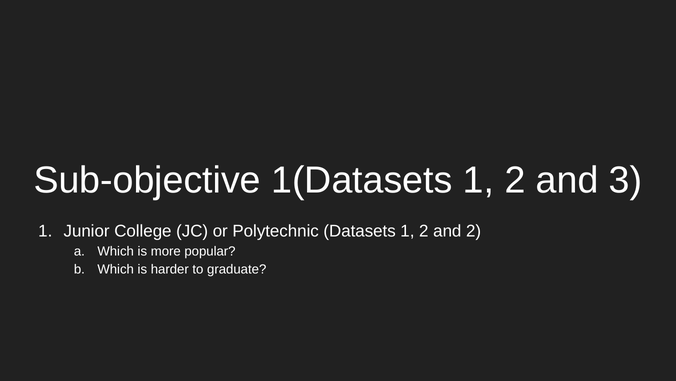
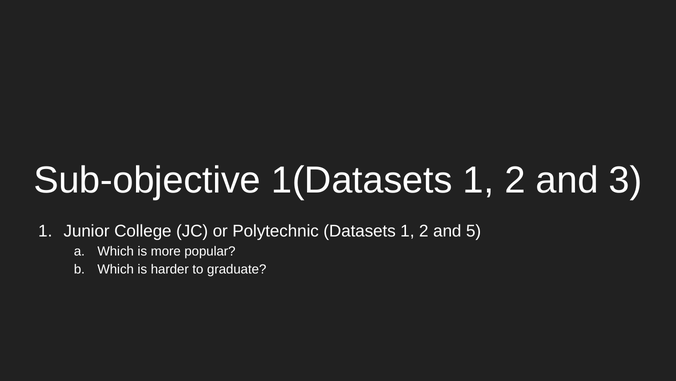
and 2: 2 -> 5 (474, 231)
